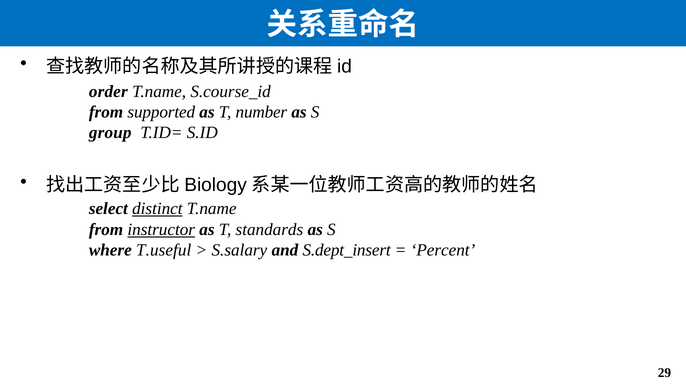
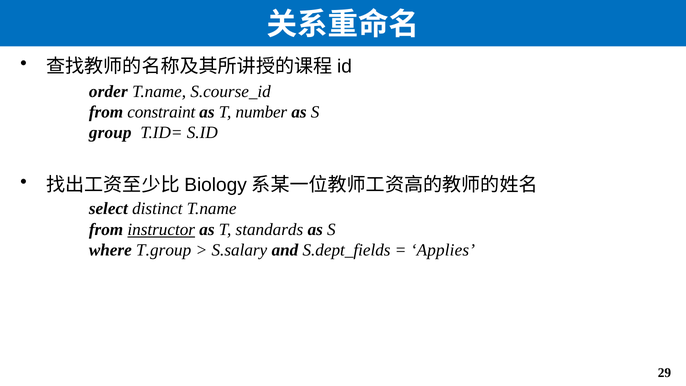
supported: supported -> constraint (161, 112)
distinct underline: present -> none (157, 208)
T.useful: T.useful -> T.group (164, 250)
S.dept_insert: S.dept_insert -> S.dept_fields (347, 250)
Percent: Percent -> Applies (443, 250)
